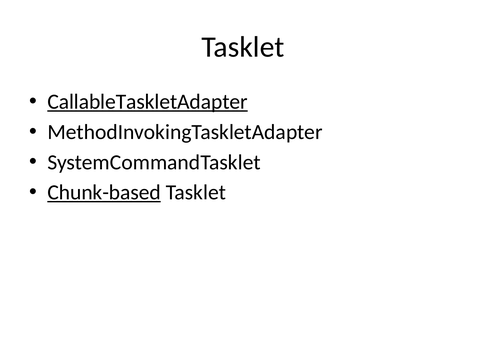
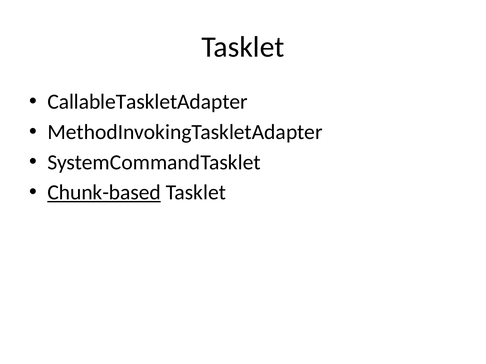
CallableTaskletAdapter underline: present -> none (148, 102)
